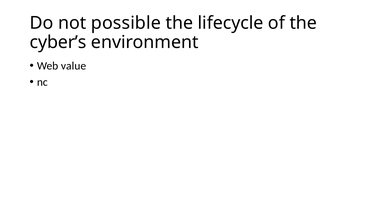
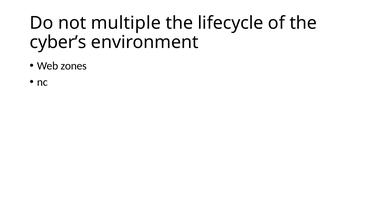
possible: possible -> multiple (126, 23)
value: value -> zones (74, 66)
